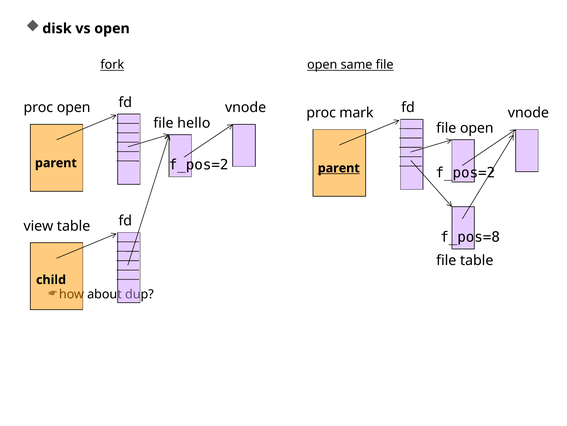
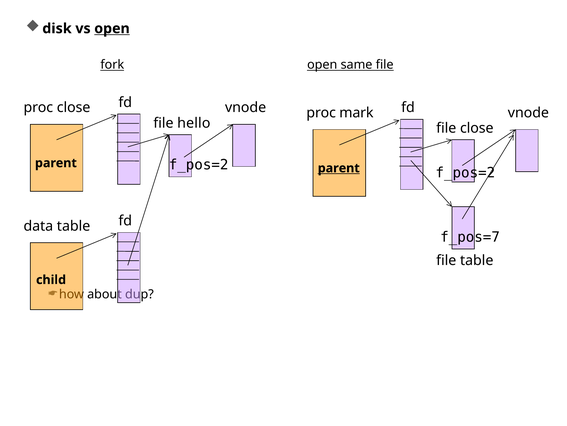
open underline: none -> present (112, 28)
proc open: open -> close (74, 107)
file open: open -> close (477, 128)
view: view -> data (38, 226)
f_pos=8: f_pos=8 -> f_pos=7 (470, 237)
